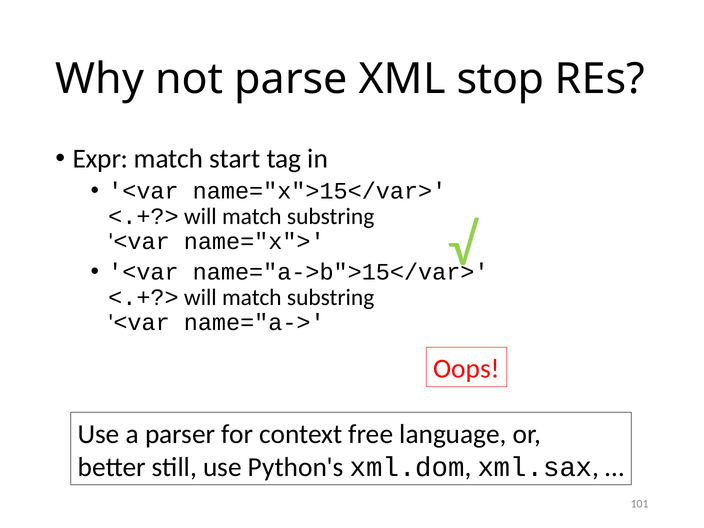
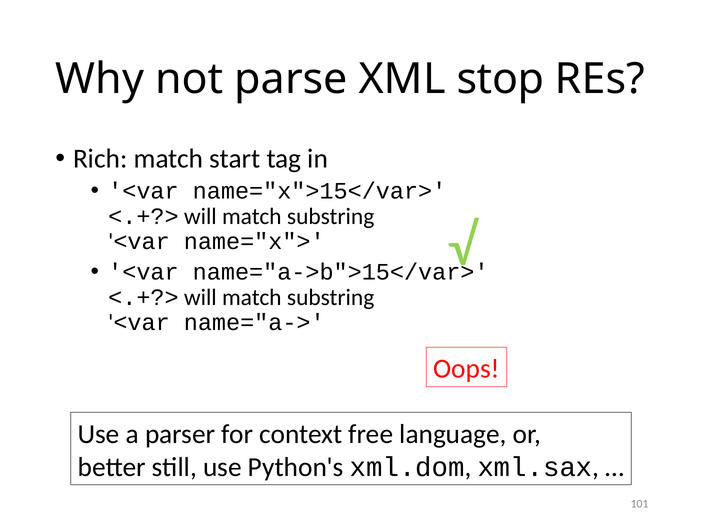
Expr: Expr -> Rich (100, 159)
